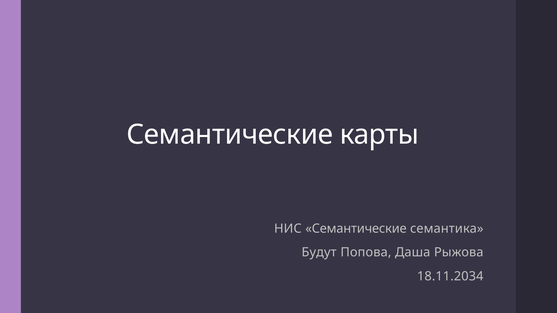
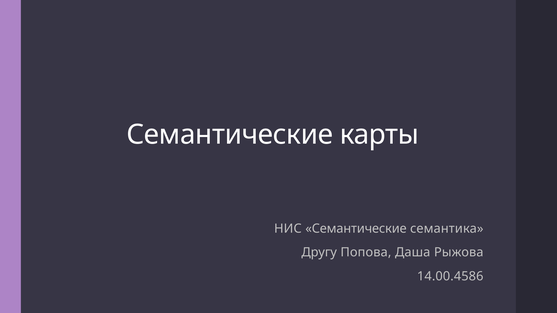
Будут: Будут -> Другу (319, 253)
18.11.2034: 18.11.2034 -> 14.00.4586 (450, 277)
